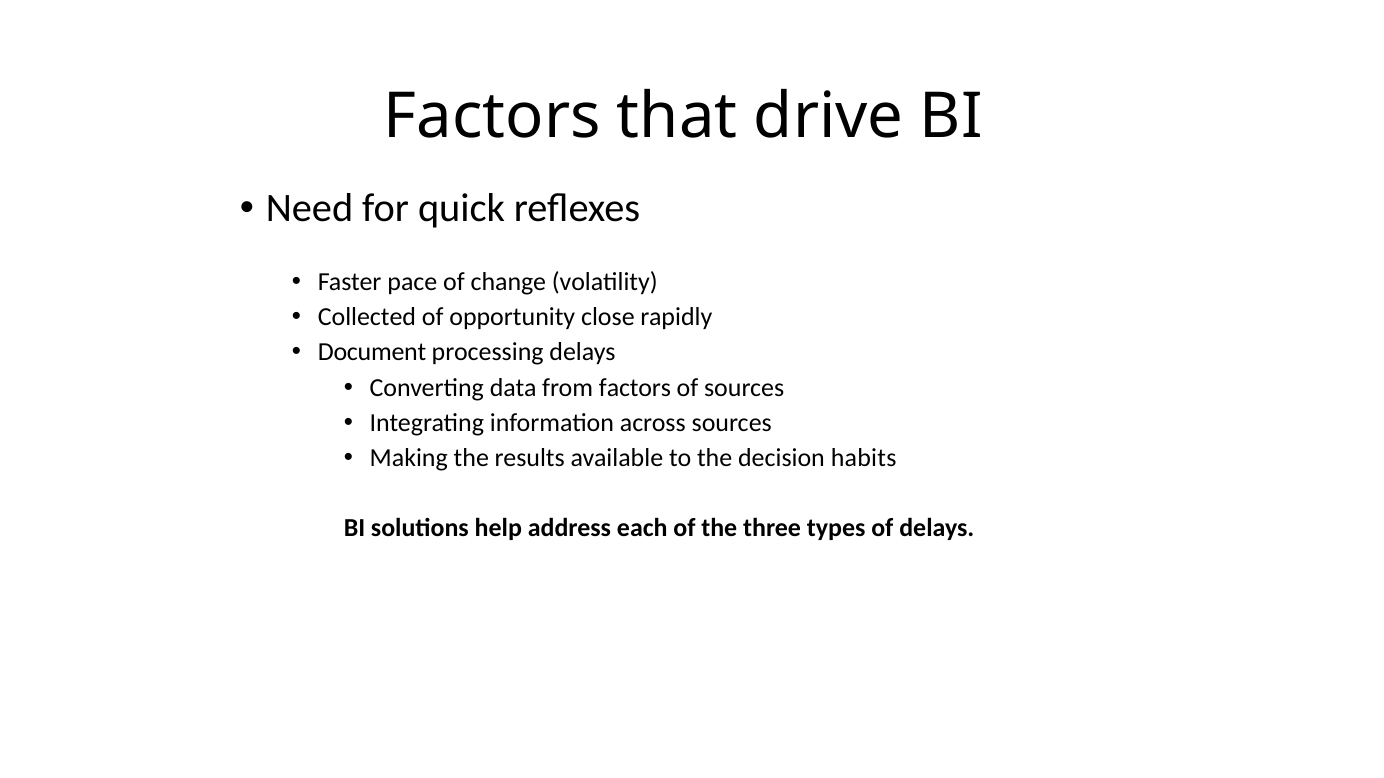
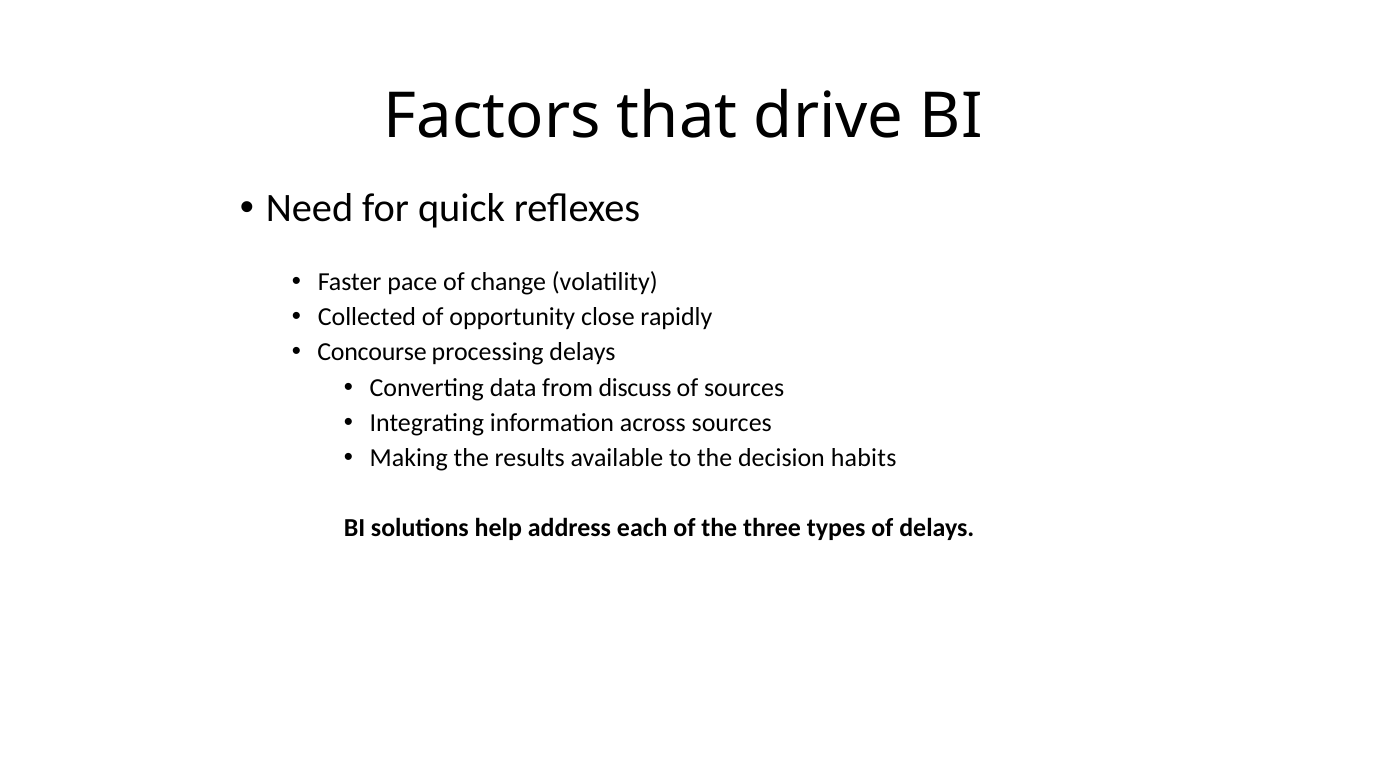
Document: Document -> Concourse (372, 352)
from factors: factors -> discuss (635, 388)
